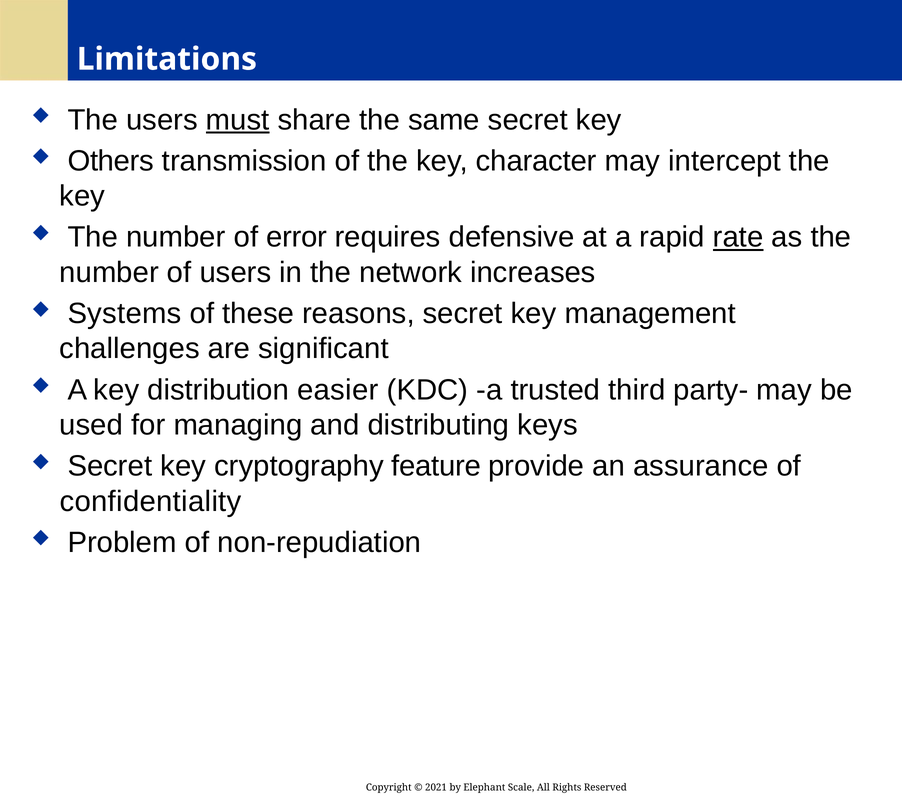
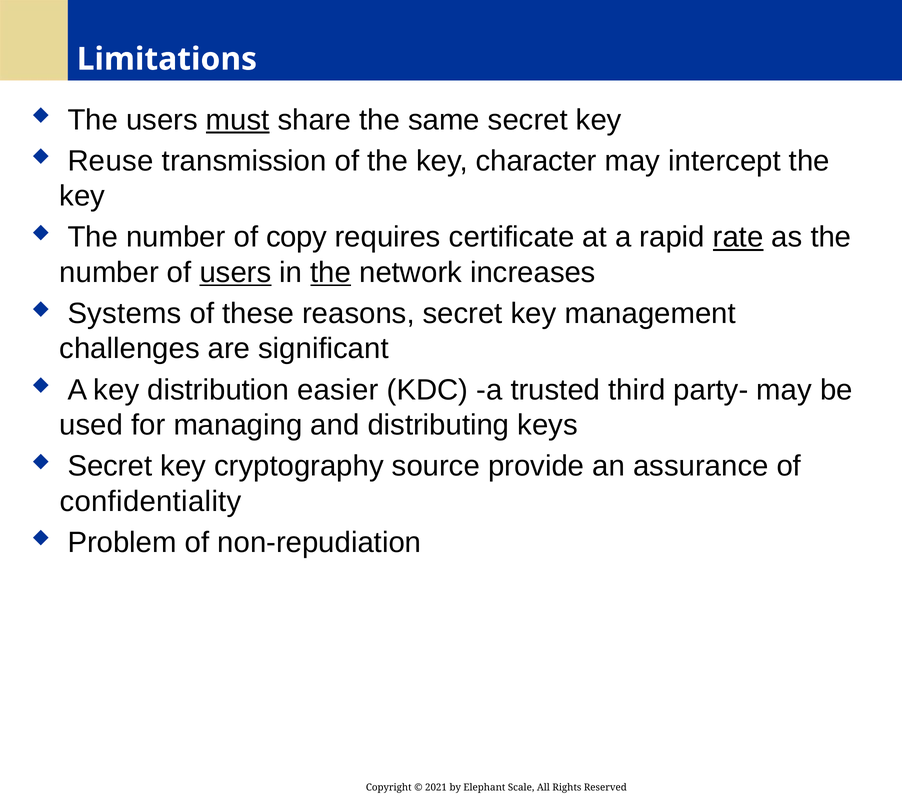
Others: Others -> Reuse (111, 161)
error: error -> copy (297, 237)
defensive: defensive -> certificate (512, 237)
users underline: none -> present (235, 272)
the underline: none -> present (331, 272)
feature: feature -> source (436, 466)
